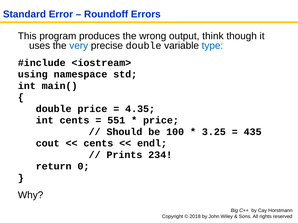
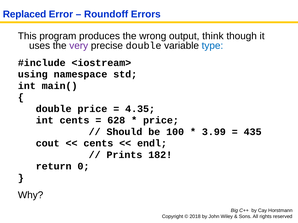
Standard: Standard -> Replaced (25, 14)
very colour: blue -> purple (79, 46)
551: 551 -> 628 (116, 121)
3.25: 3.25 -> 3.99 (214, 132)
234: 234 -> 182 (160, 155)
